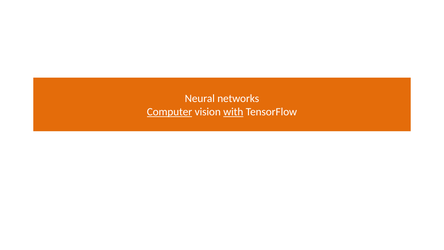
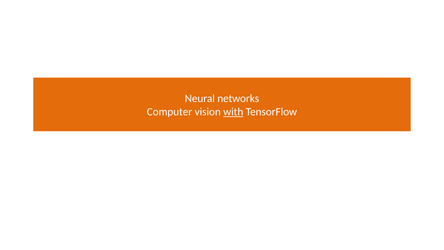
Computer underline: present -> none (170, 112)
